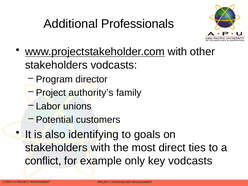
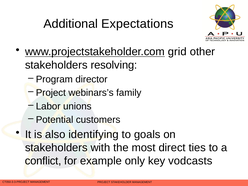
Professionals: Professionals -> Expectations (137, 24)
www.projectstakeholder.com with: with -> grid (177, 52)
stakeholders vodcasts: vodcasts -> resolving (114, 65)
authority’s: authority’s -> webinars’s (91, 93)
